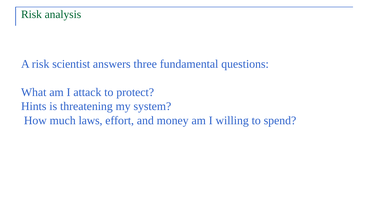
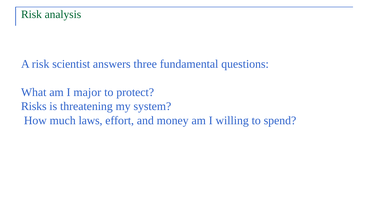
attack: attack -> major (87, 92)
Hints: Hints -> Risks (34, 106)
